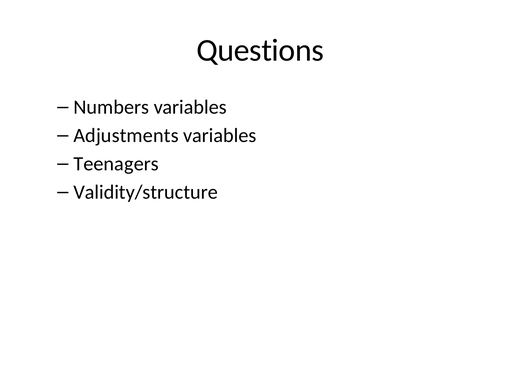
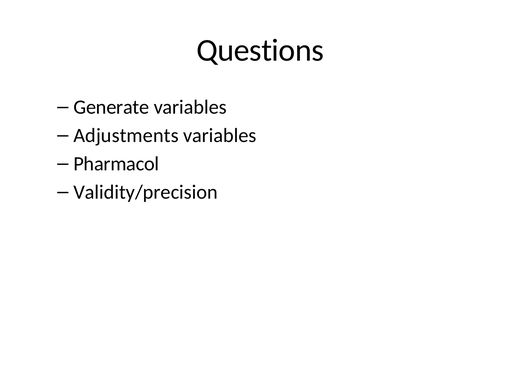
Numbers: Numbers -> Generate (111, 107)
Teenagers: Teenagers -> Pharmacol (116, 164)
Validity/structure: Validity/structure -> Validity/precision (146, 192)
